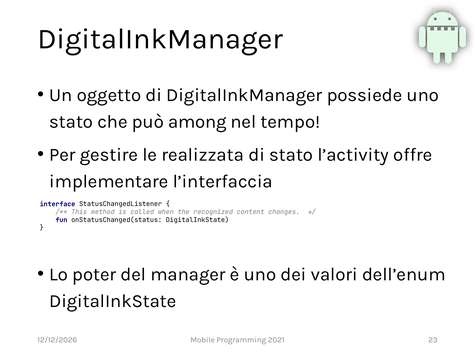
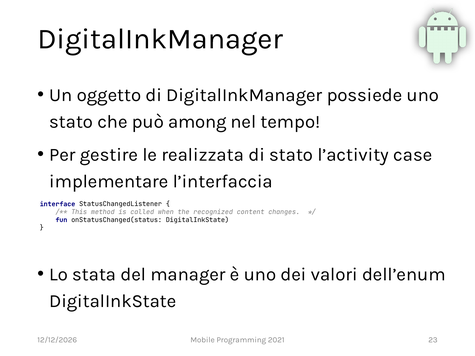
offre: offre -> case (413, 155)
poter: poter -> stata (94, 275)
